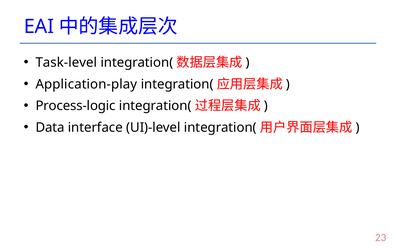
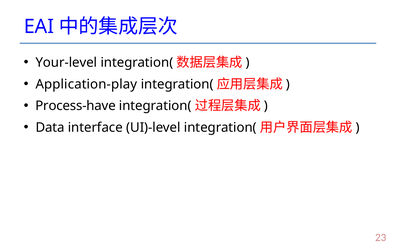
Task-level: Task-level -> Your-level (66, 62)
Process-logic: Process-logic -> Process-have (76, 106)
